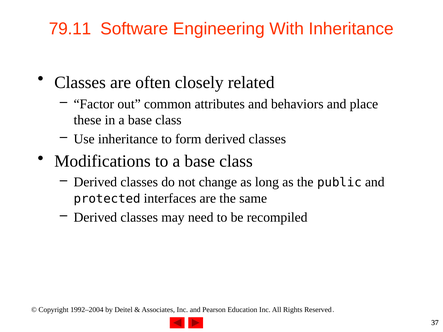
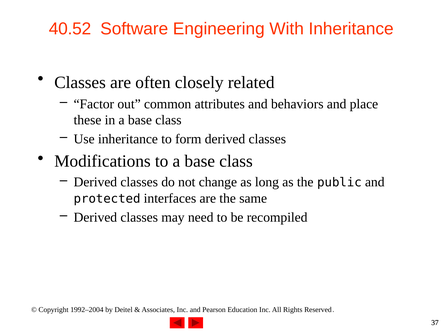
79.11: 79.11 -> 40.52 (70, 29)
